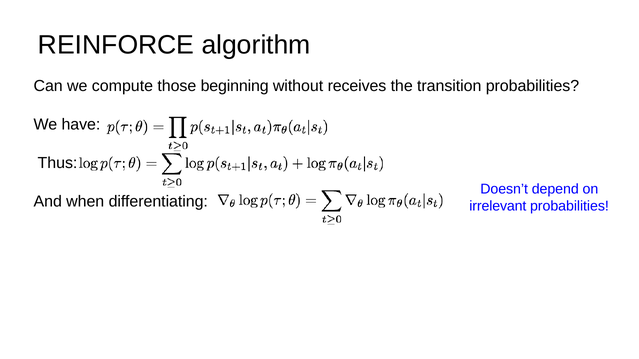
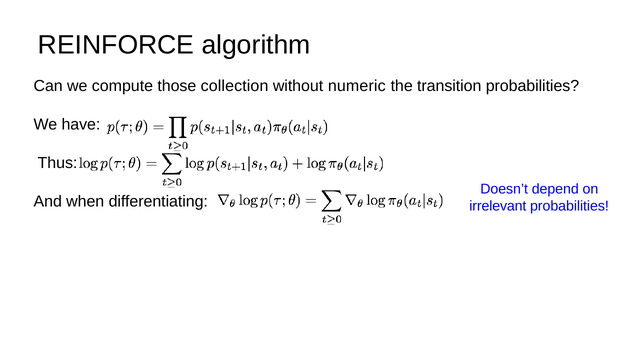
beginning: beginning -> collection (235, 86)
receives: receives -> numeric (357, 86)
